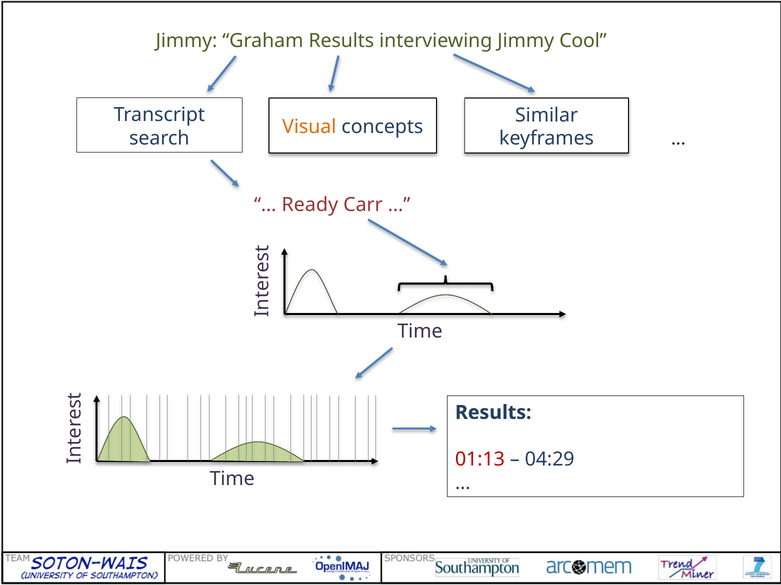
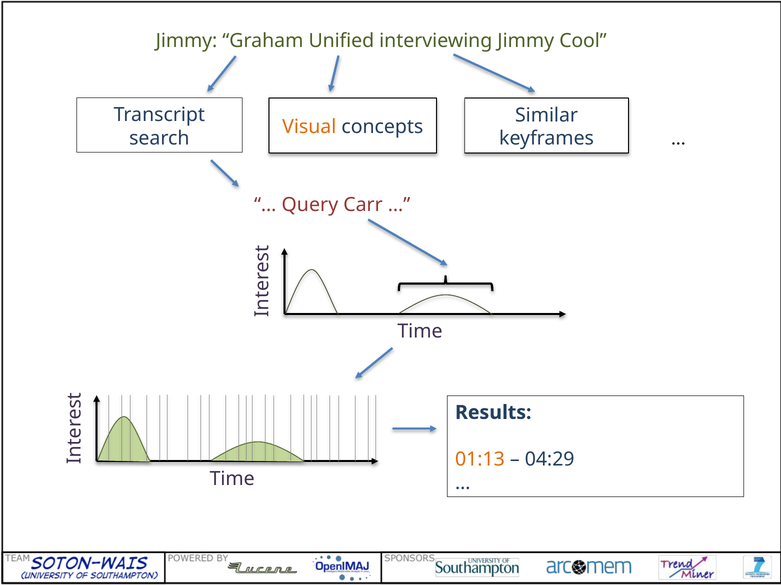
Graham Results: Results -> Unified (341, 41)
Ready: Ready -> Query (310, 205)
01:13 colour: red -> orange (480, 460)
